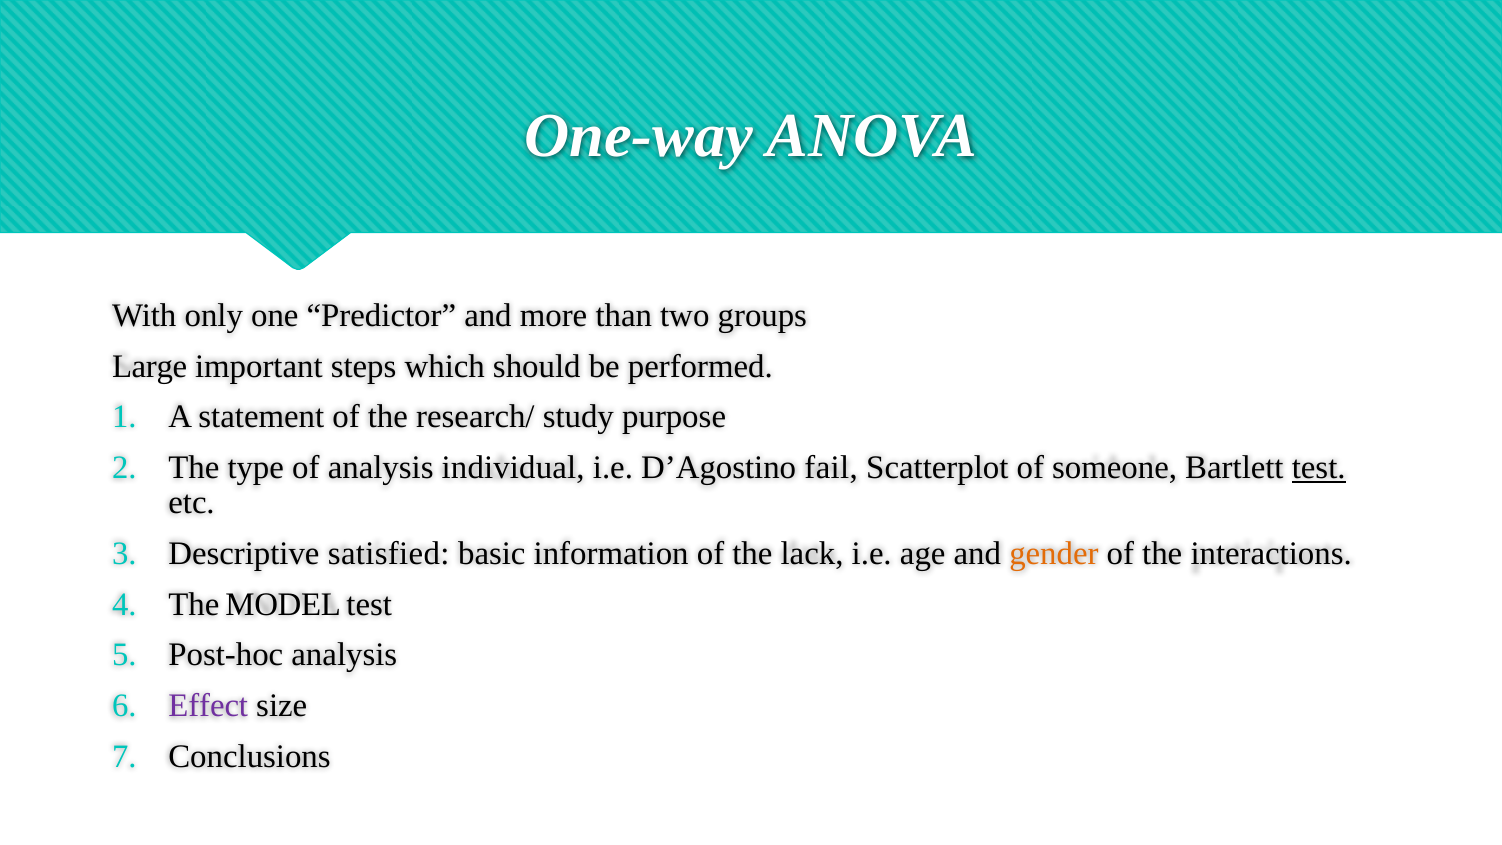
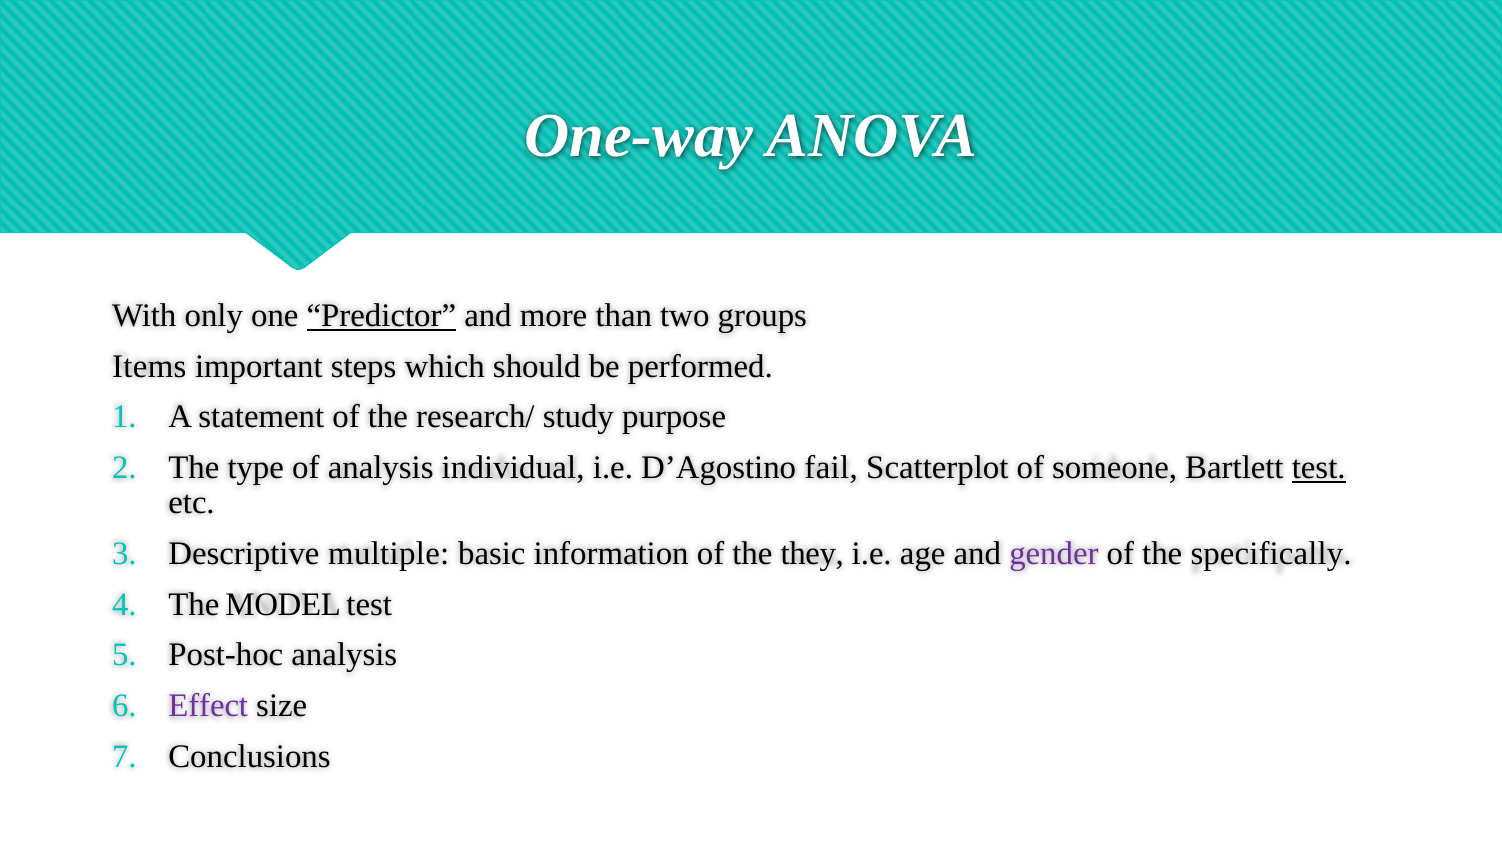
Predictor underline: none -> present (381, 315)
Large: Large -> Items (149, 366)
satisfied: satisfied -> multiple (389, 554)
lack: lack -> they (812, 554)
gender colour: orange -> purple (1054, 554)
interactions: interactions -> specifically (1271, 554)
